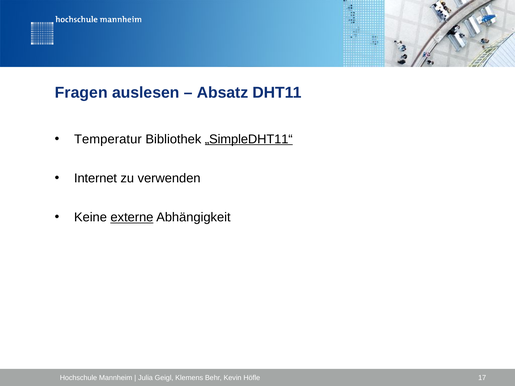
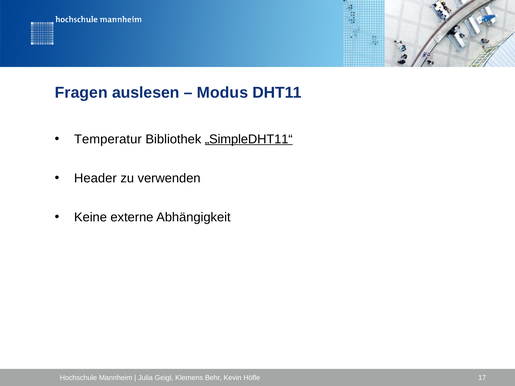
Absatz: Absatz -> Modus (222, 93)
Internet: Internet -> Header (95, 178)
externe underline: present -> none (132, 218)
